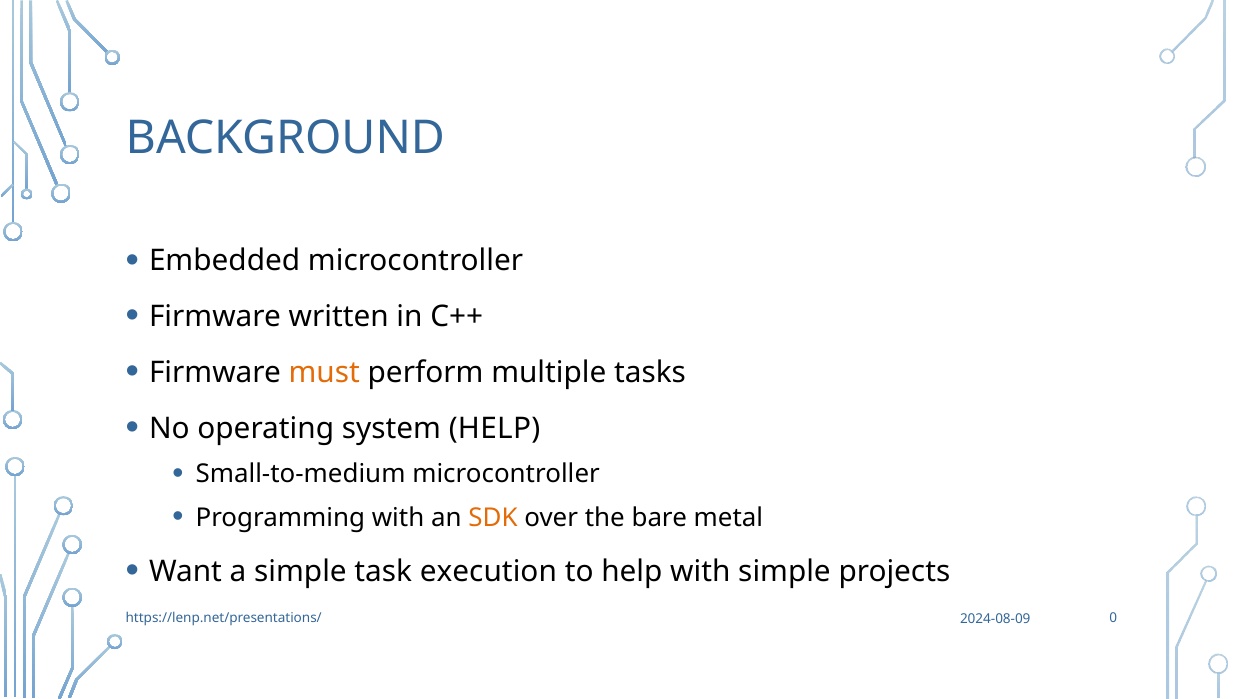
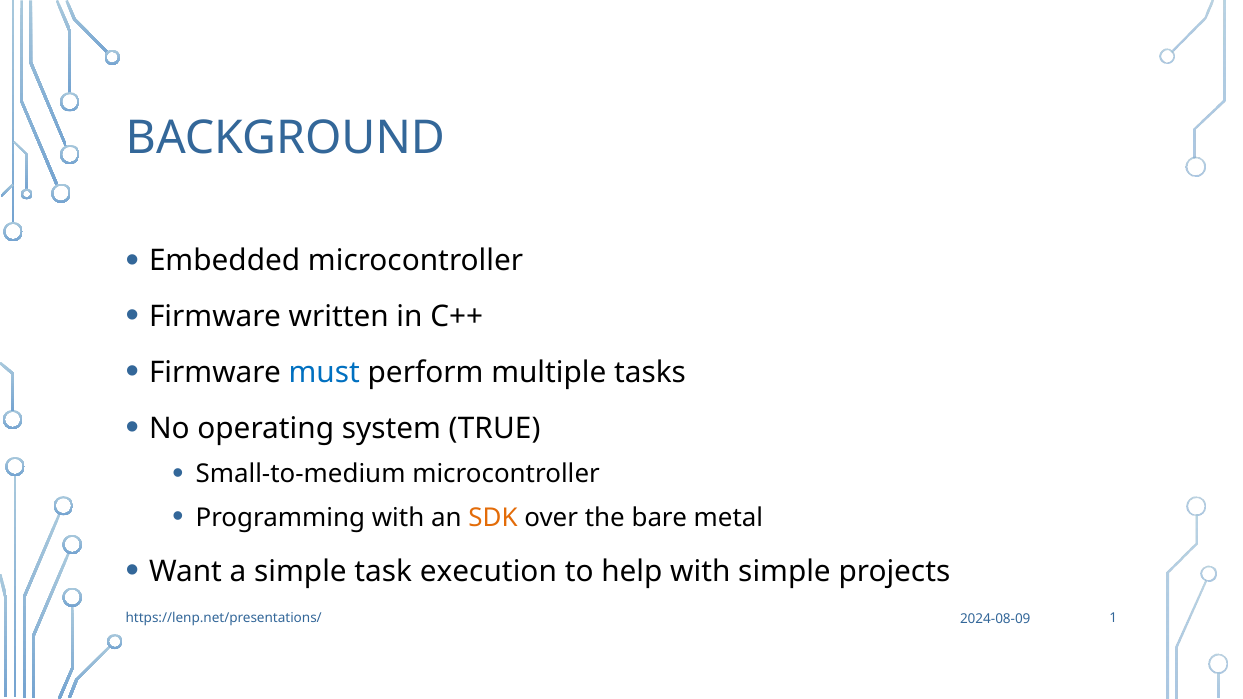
must colour: orange -> blue (324, 373)
system HELP: HELP -> TRUE (495, 428)
0: 0 -> 1 (1113, 618)
